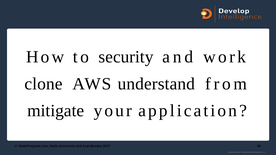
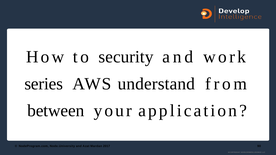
clone: clone -> series (44, 84)
mitigate: mitigate -> between (56, 111)
